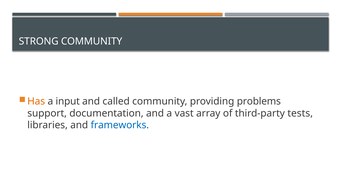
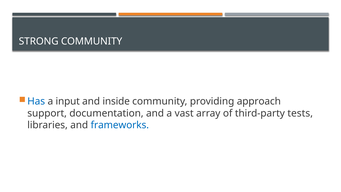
Has colour: orange -> blue (36, 101)
called: called -> inside (116, 101)
problems: problems -> approach (259, 101)
